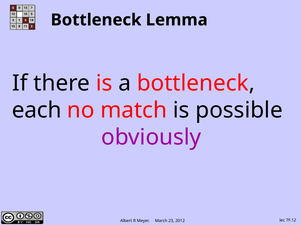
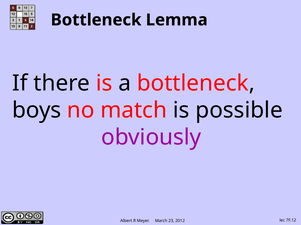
each: each -> boys (37, 111)
